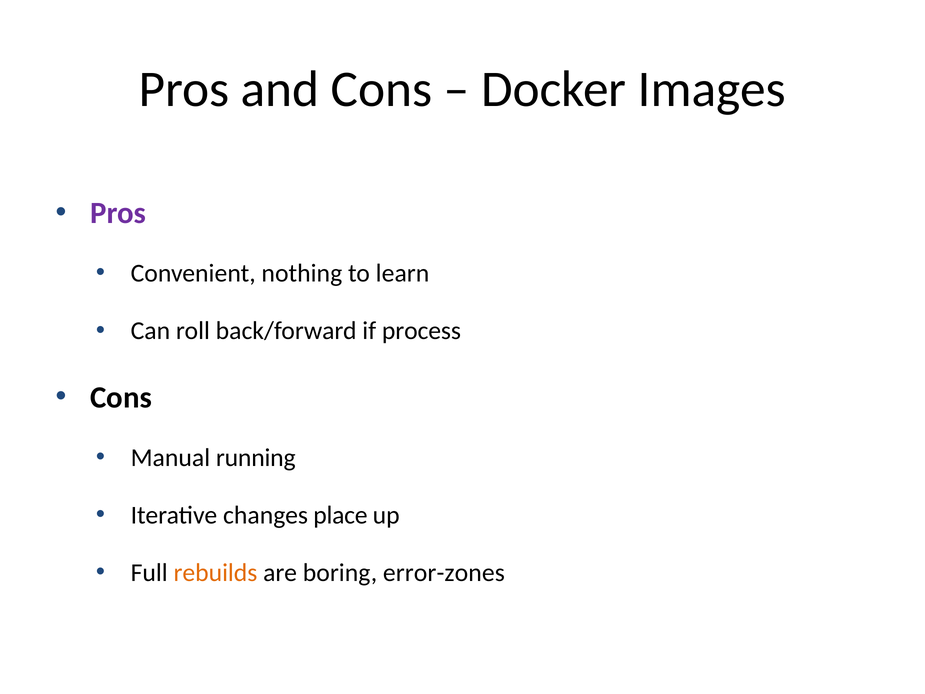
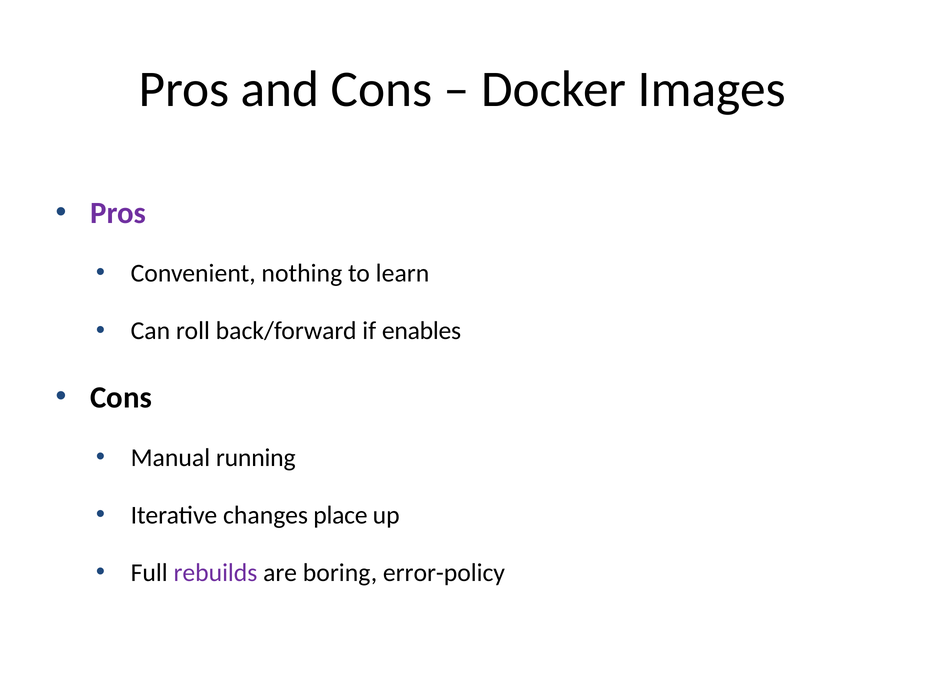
process: process -> enables (422, 331)
rebuilds colour: orange -> purple (215, 573)
error-zones: error-zones -> error-policy (444, 573)
